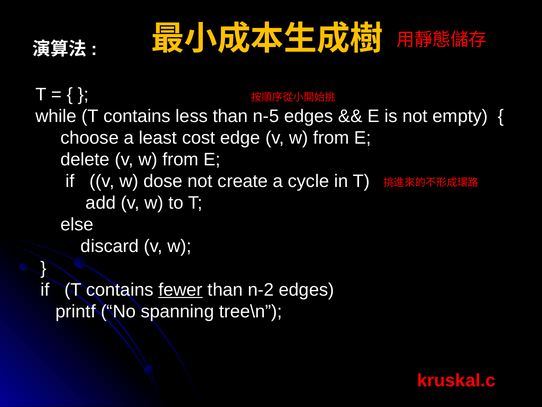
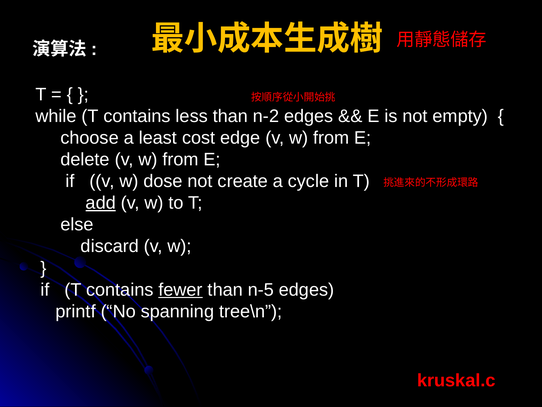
n-5: n-5 -> n-2 (266, 116)
add underline: none -> present (101, 203)
n-2: n-2 -> n-5 (261, 289)
